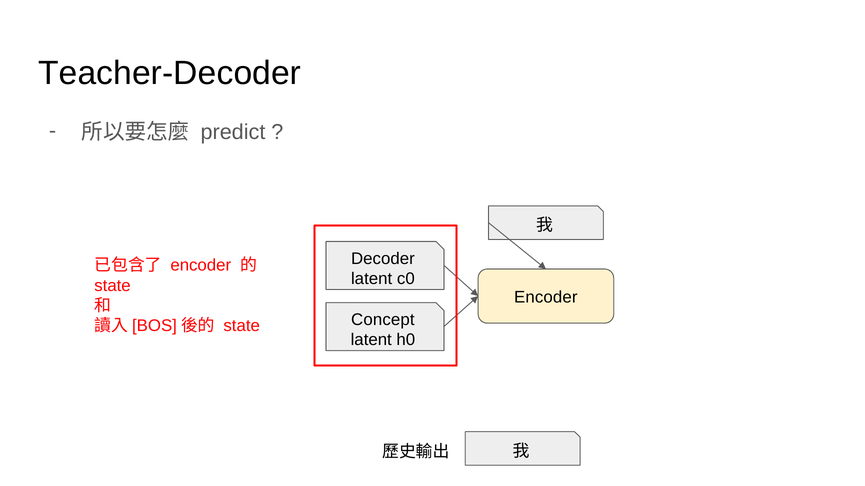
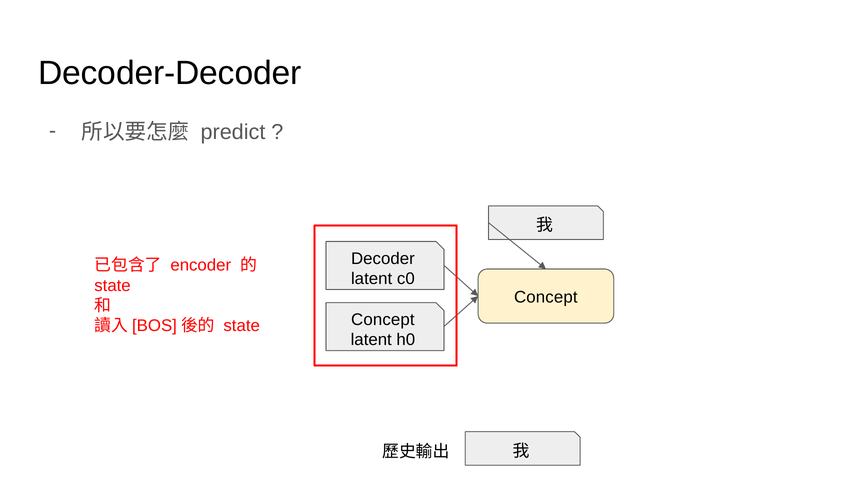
Teacher-Decoder: Teacher-Decoder -> Decoder-Decoder (170, 73)
Encoder: Encoder -> Concept (546, 298)
